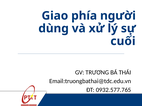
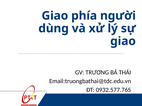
cuối: cuối -> giao (123, 41)
